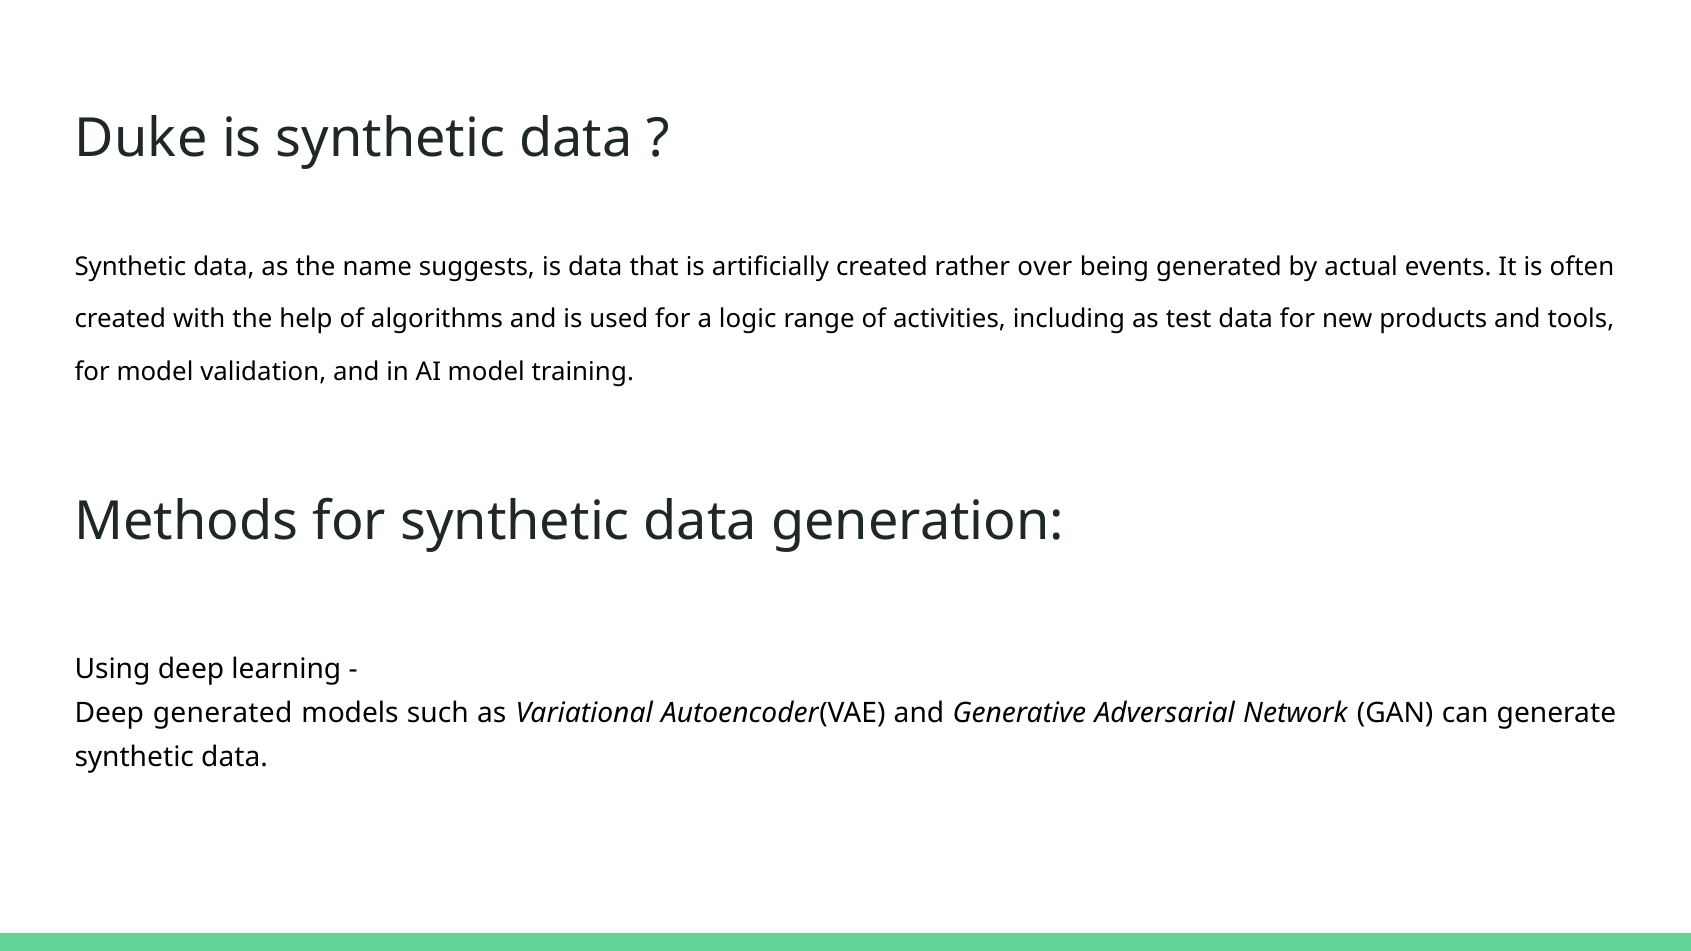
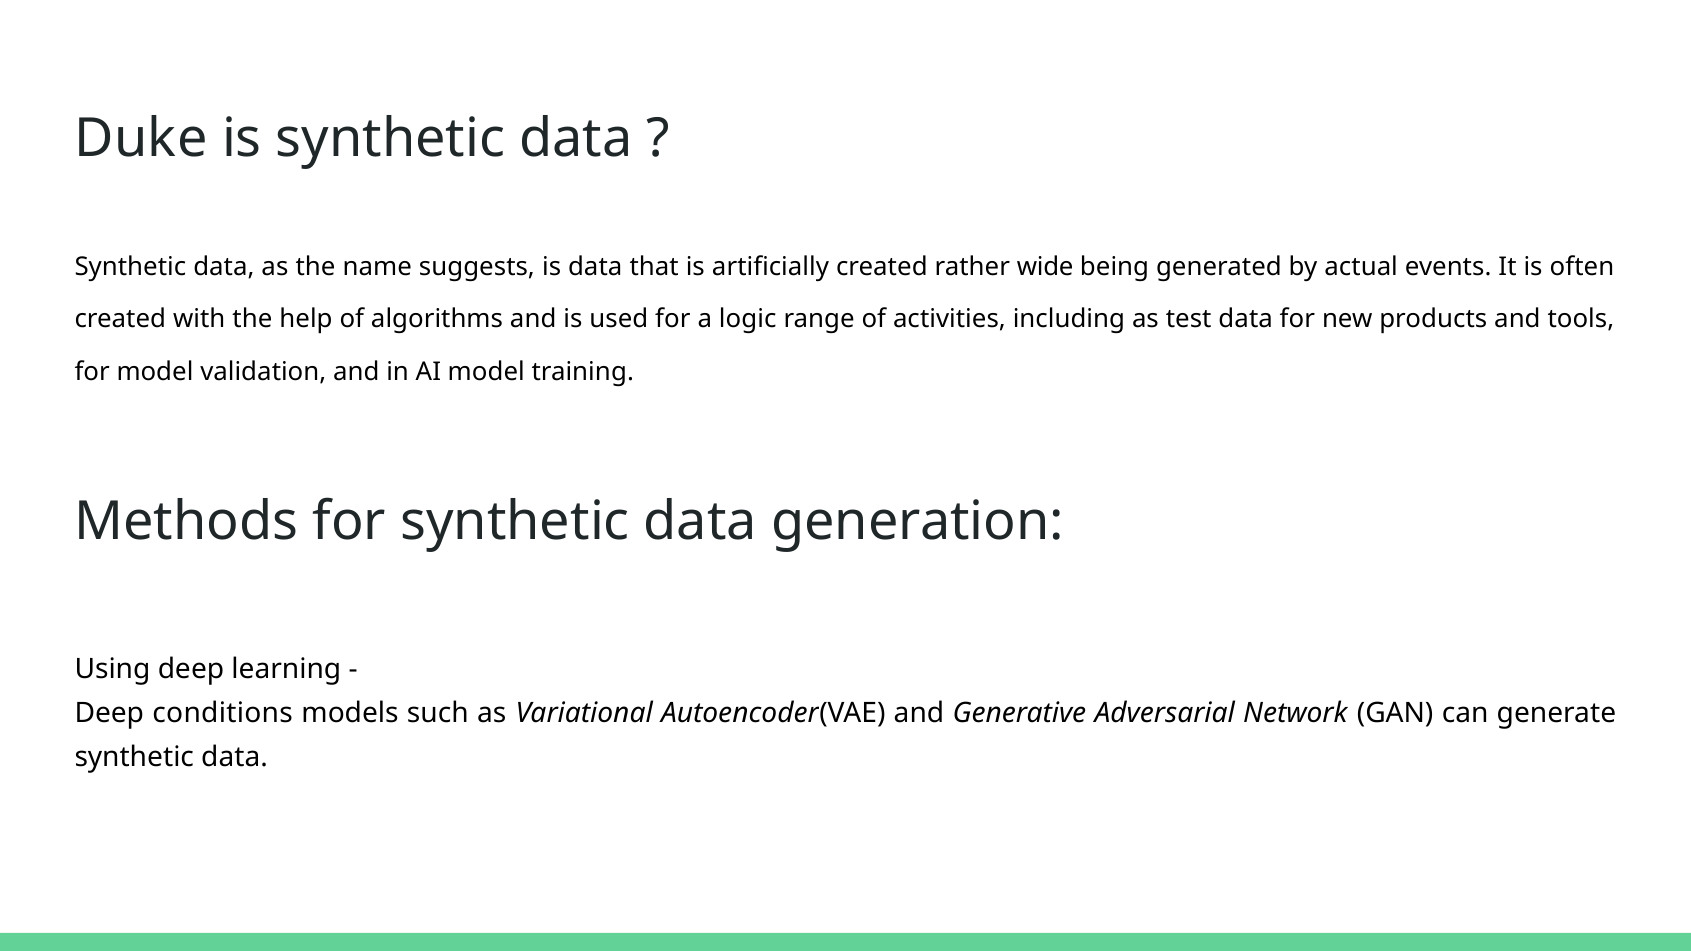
over: over -> wide (1045, 267)
Deep generated: generated -> conditions (223, 713)
